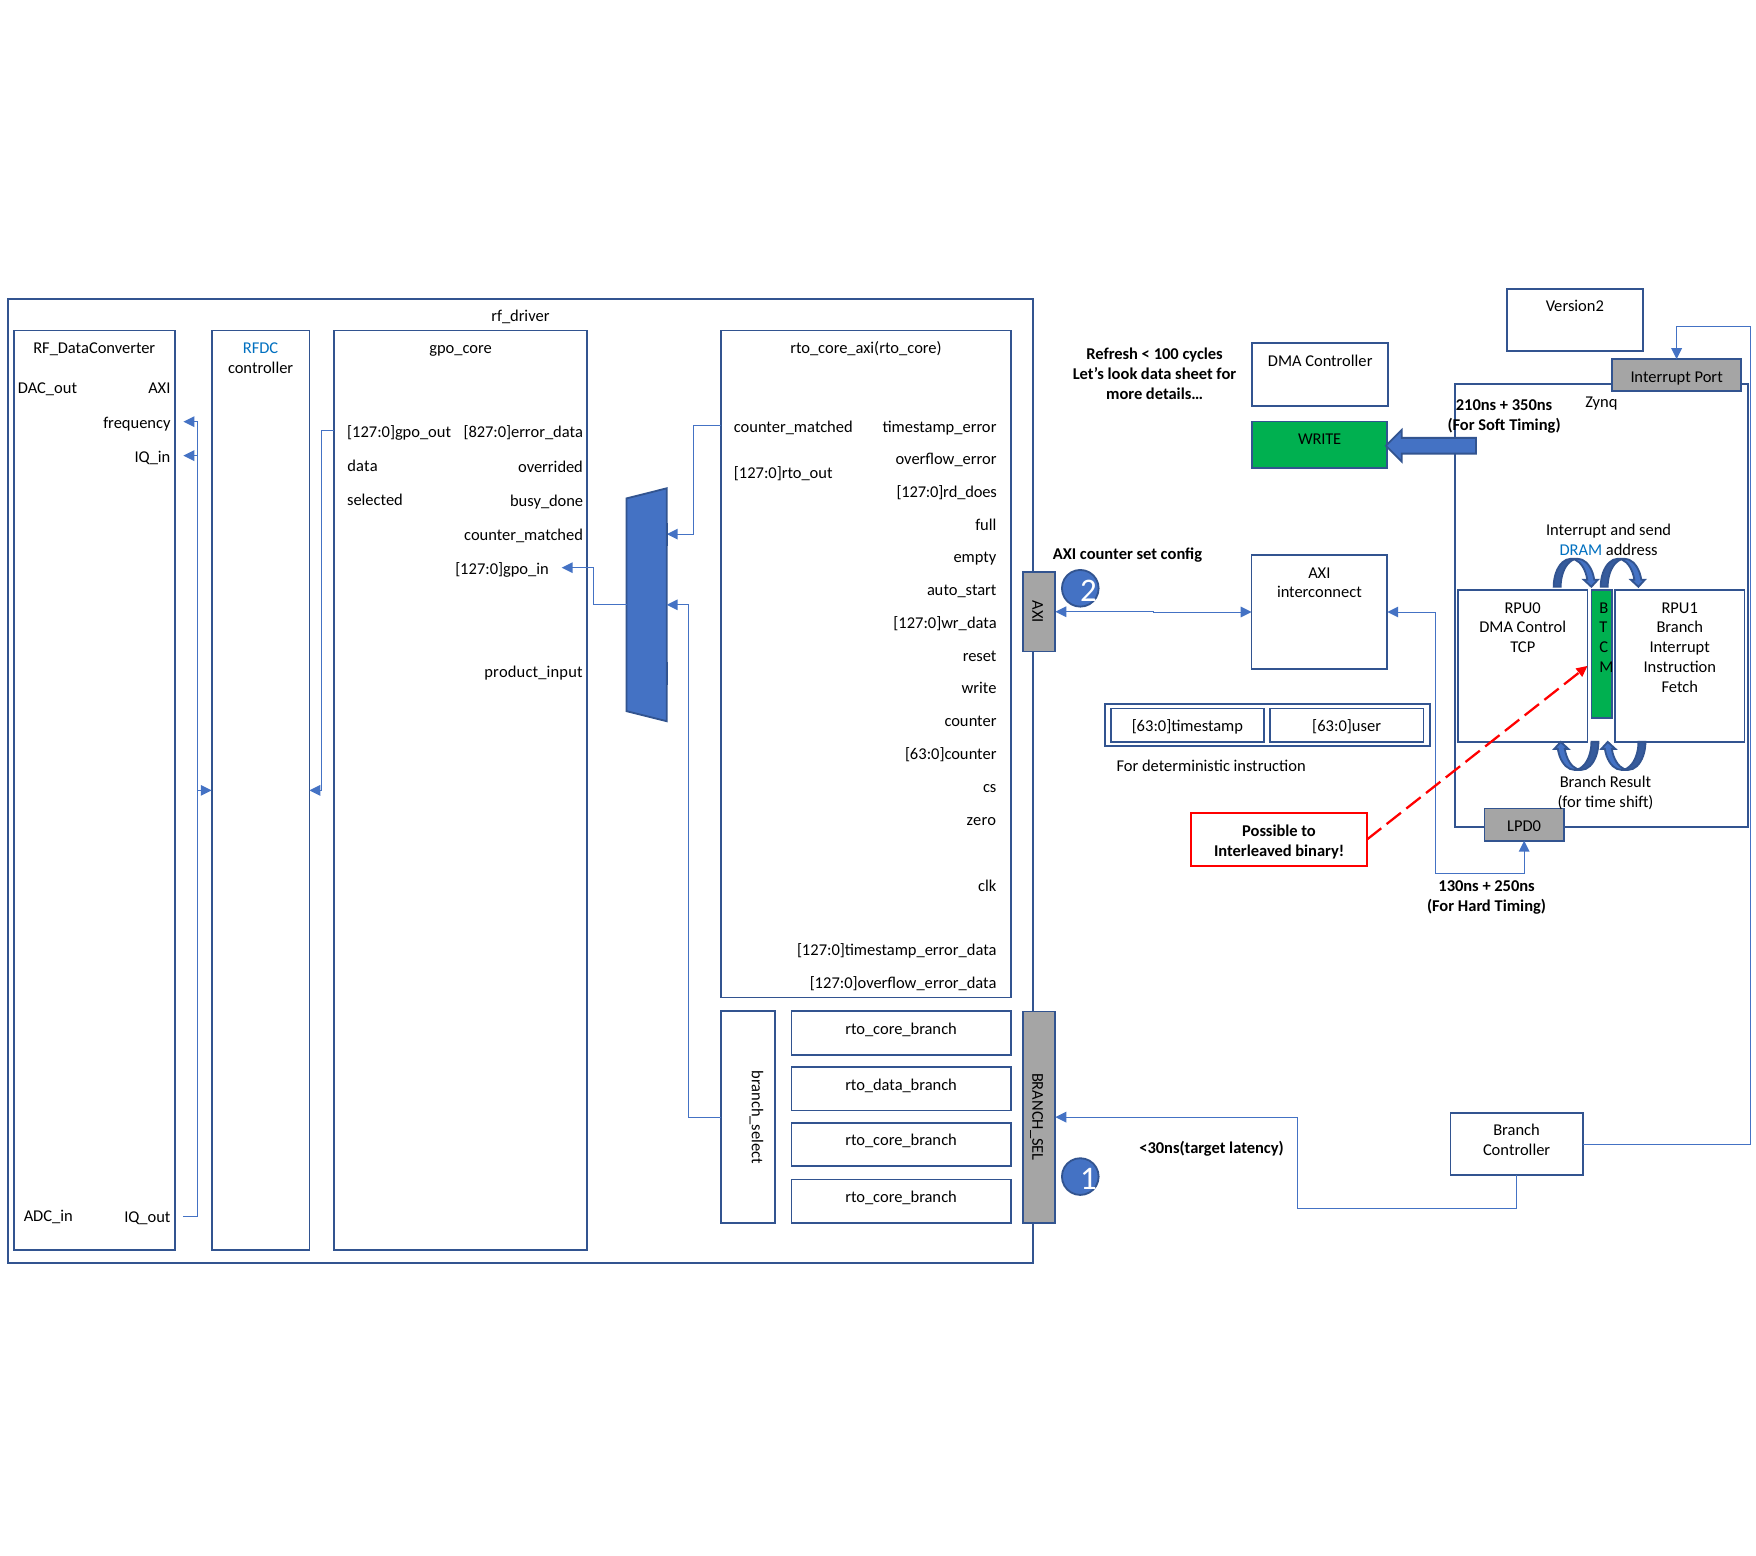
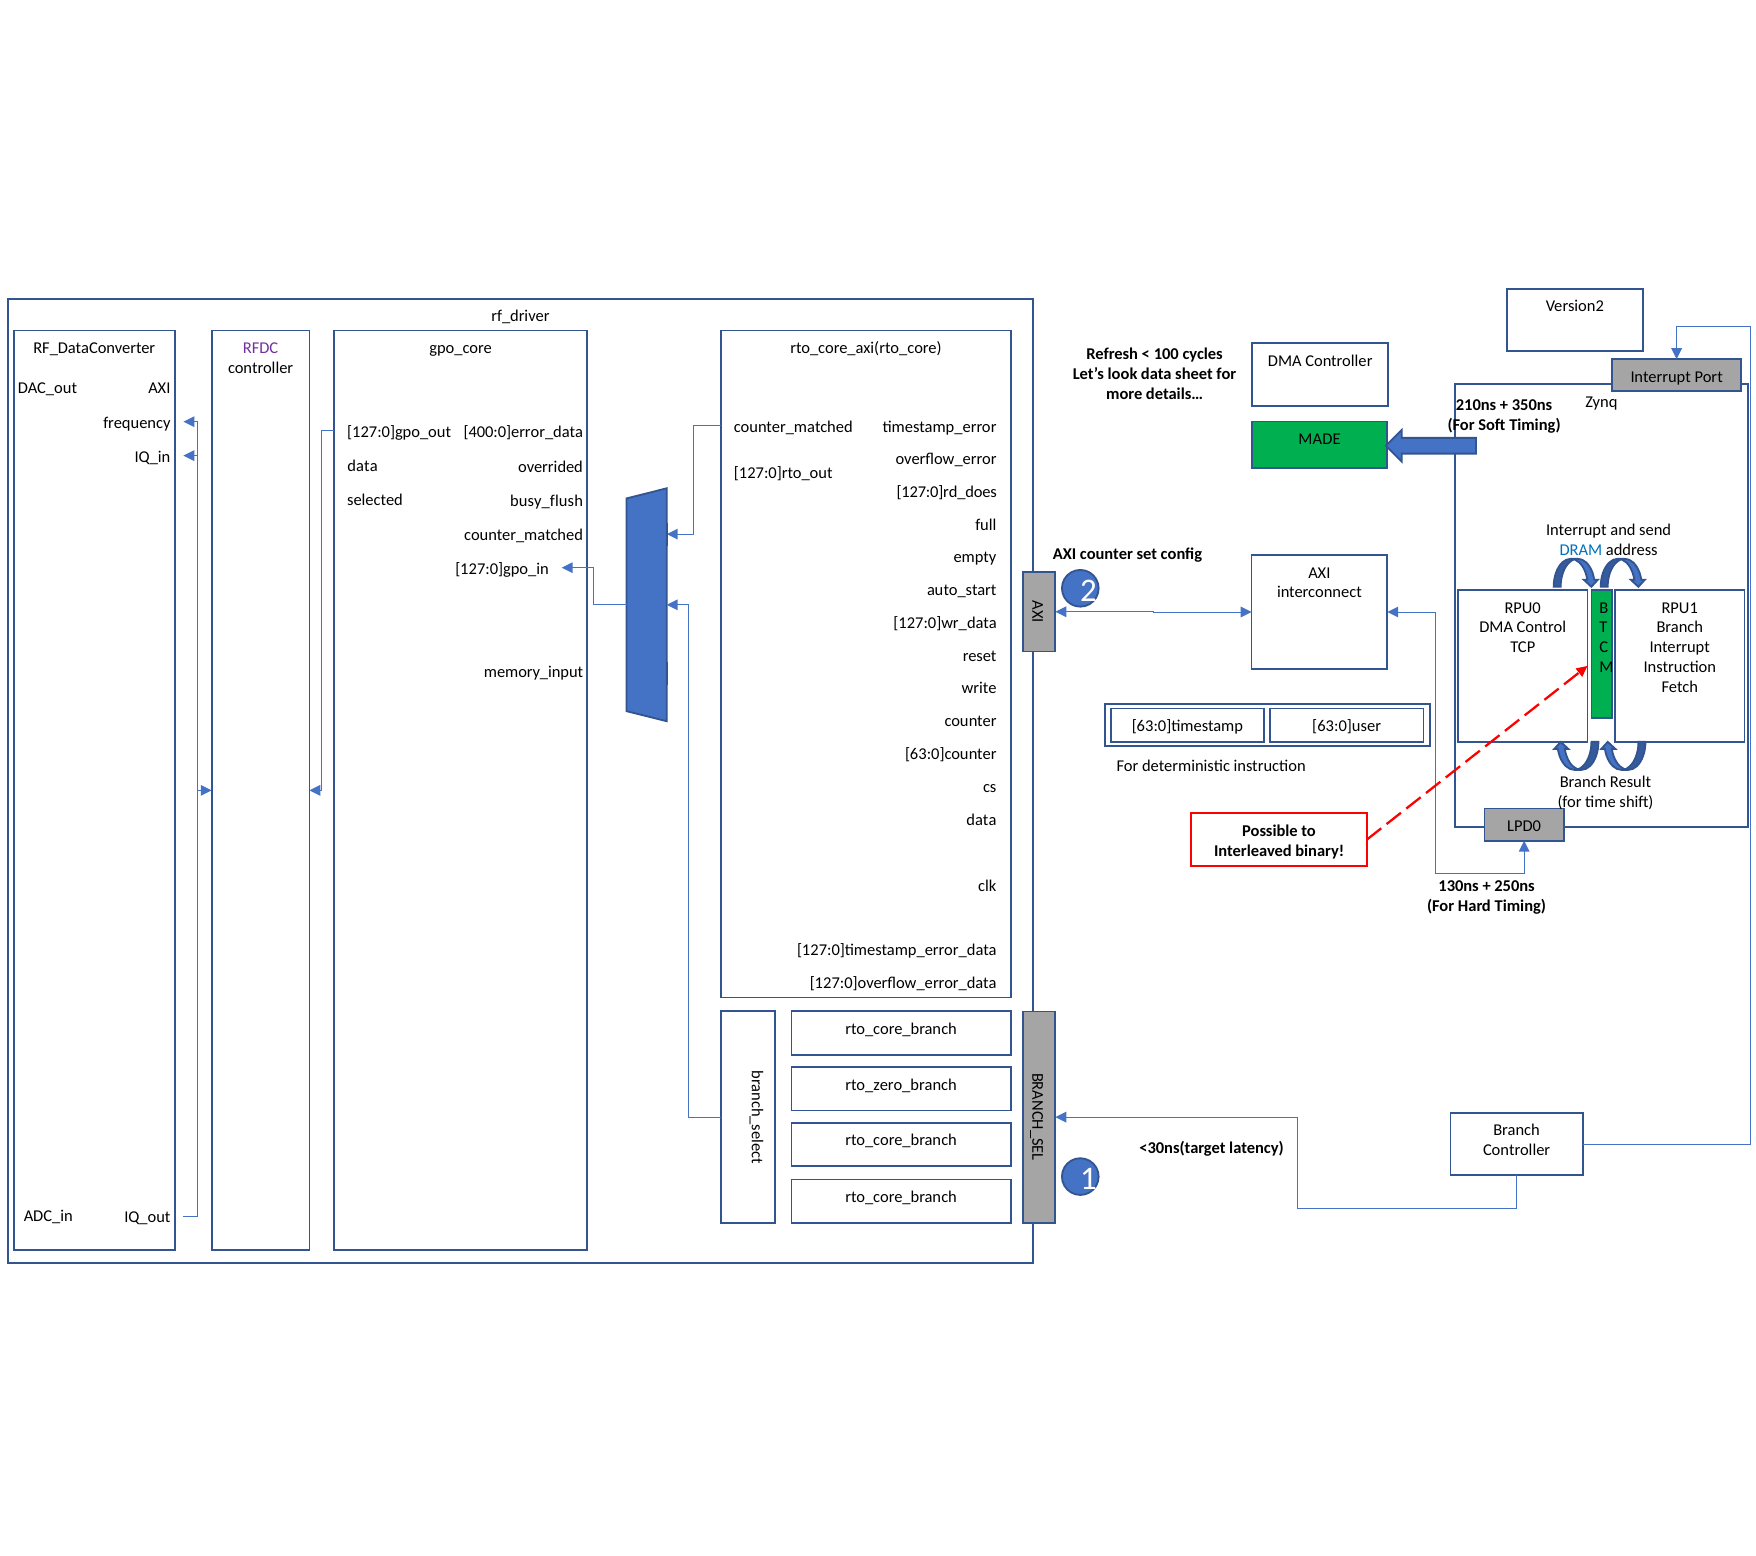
RFDC colour: blue -> purple (261, 348)
827:0]error_data: 827:0]error_data -> 400:0]error_data (523, 432)
WRITE: WRITE -> MADE (1320, 439)
busy_done: busy_done -> busy_flush (547, 501)
product_input: product_input -> memory_input (534, 672)
zero: zero -> data (981, 820)
rto_data_branch: rto_data_branch -> rto_zero_branch (901, 1084)
